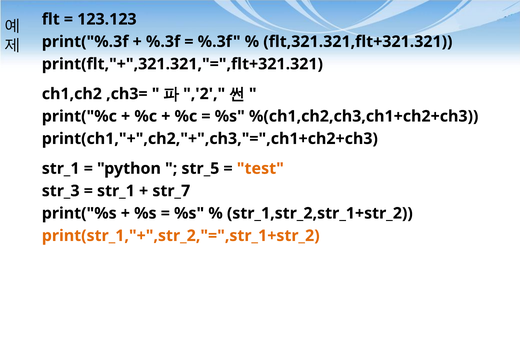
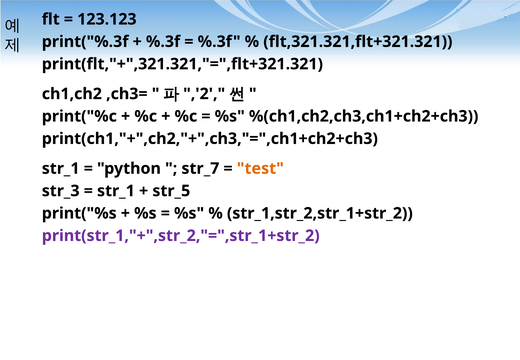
str_5: str_5 -> str_7 (200, 168)
str_7: str_7 -> str_5 (171, 191)
print(str_1,"+",str_2,"=",str_1+str_2 colour: orange -> purple (181, 236)
